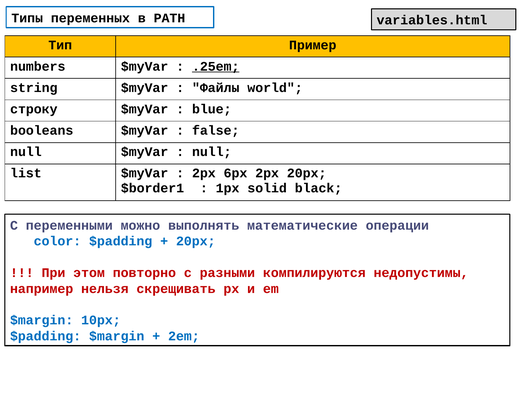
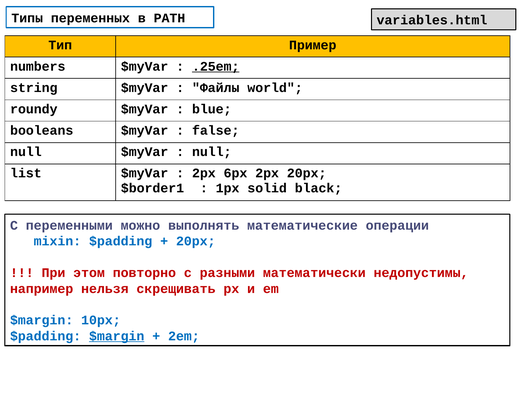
строку: строку -> roundy (34, 109)
color: color -> mixin (57, 241)
компилируются: компилируются -> математически (314, 273)
$margin underline: none -> present (117, 336)
